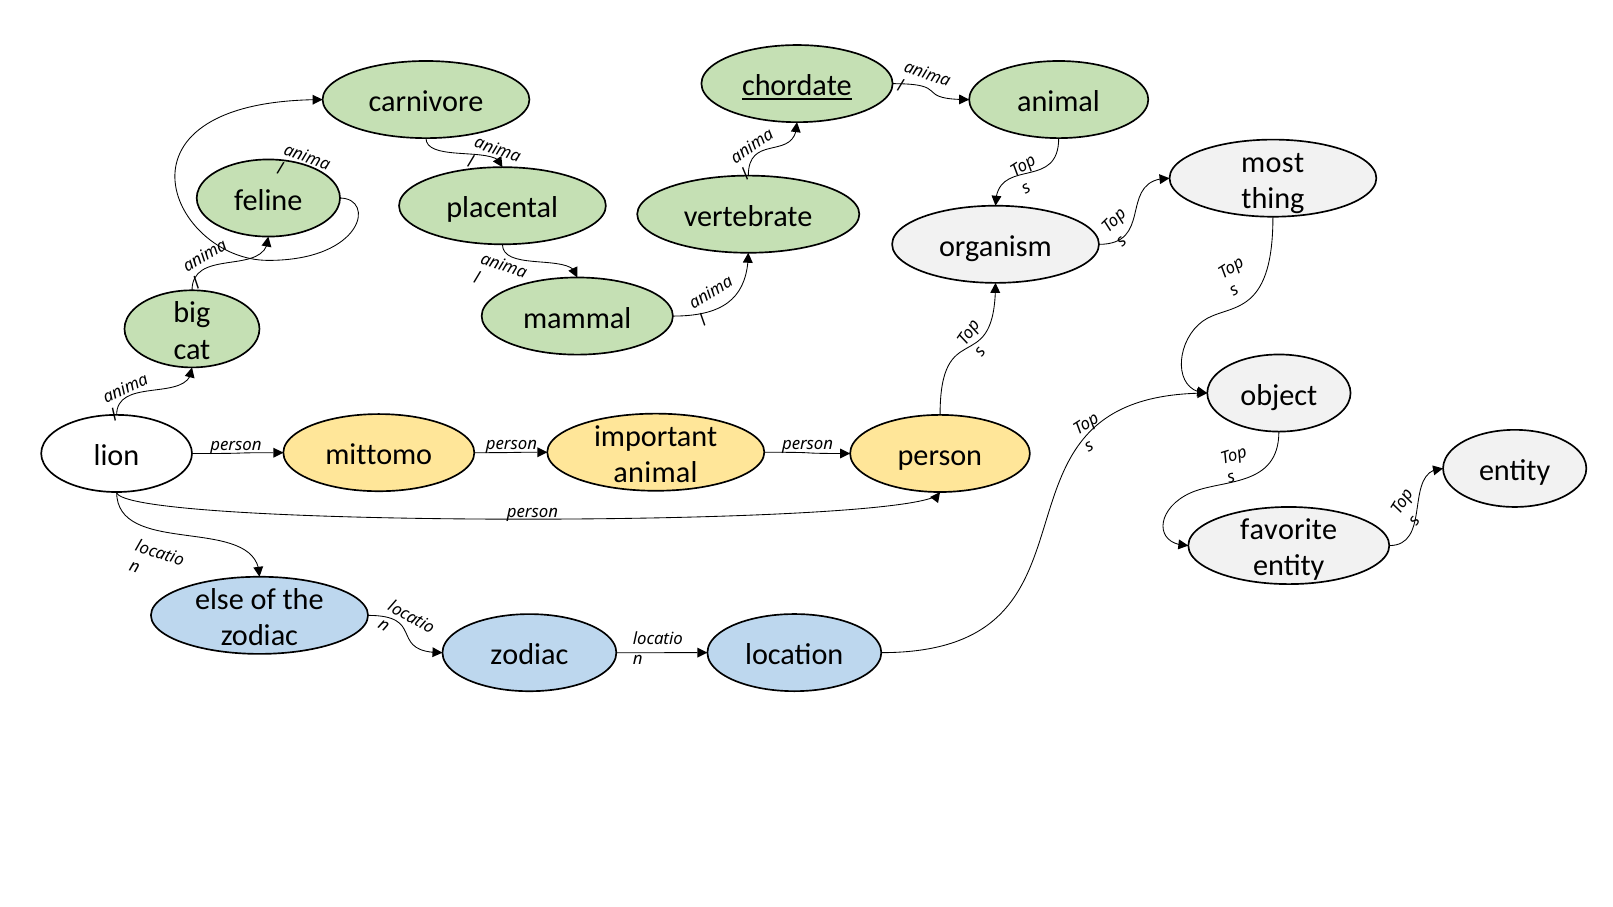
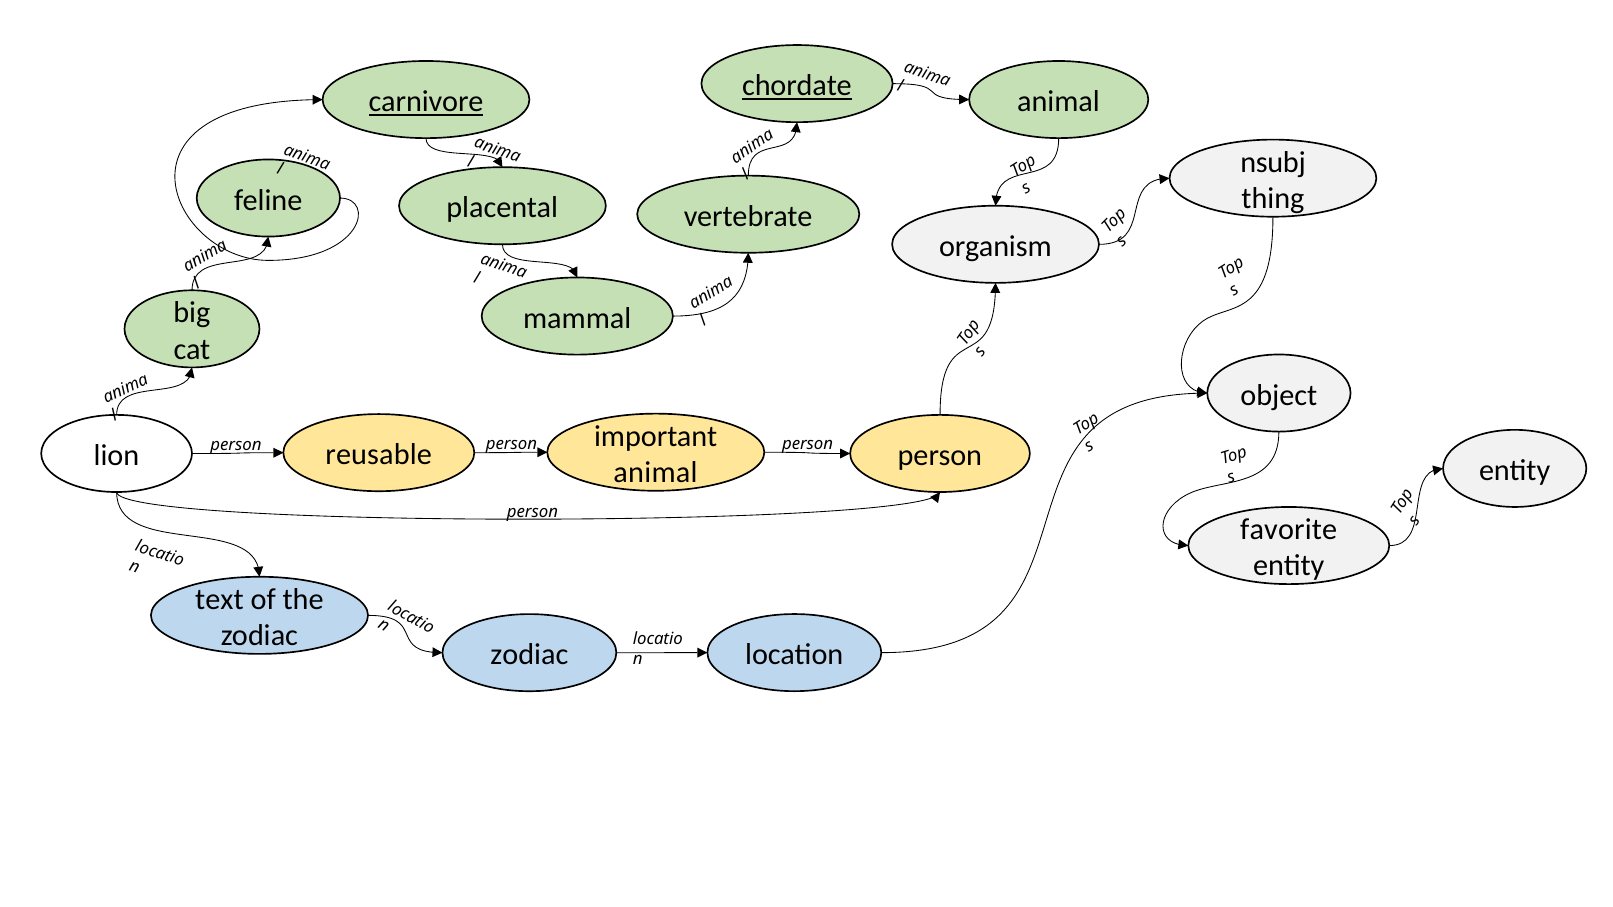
carnivore underline: none -> present (426, 102)
most: most -> nsubj (1273, 162)
mittomo: mittomo -> reusable (379, 455)
else: else -> text (219, 599)
